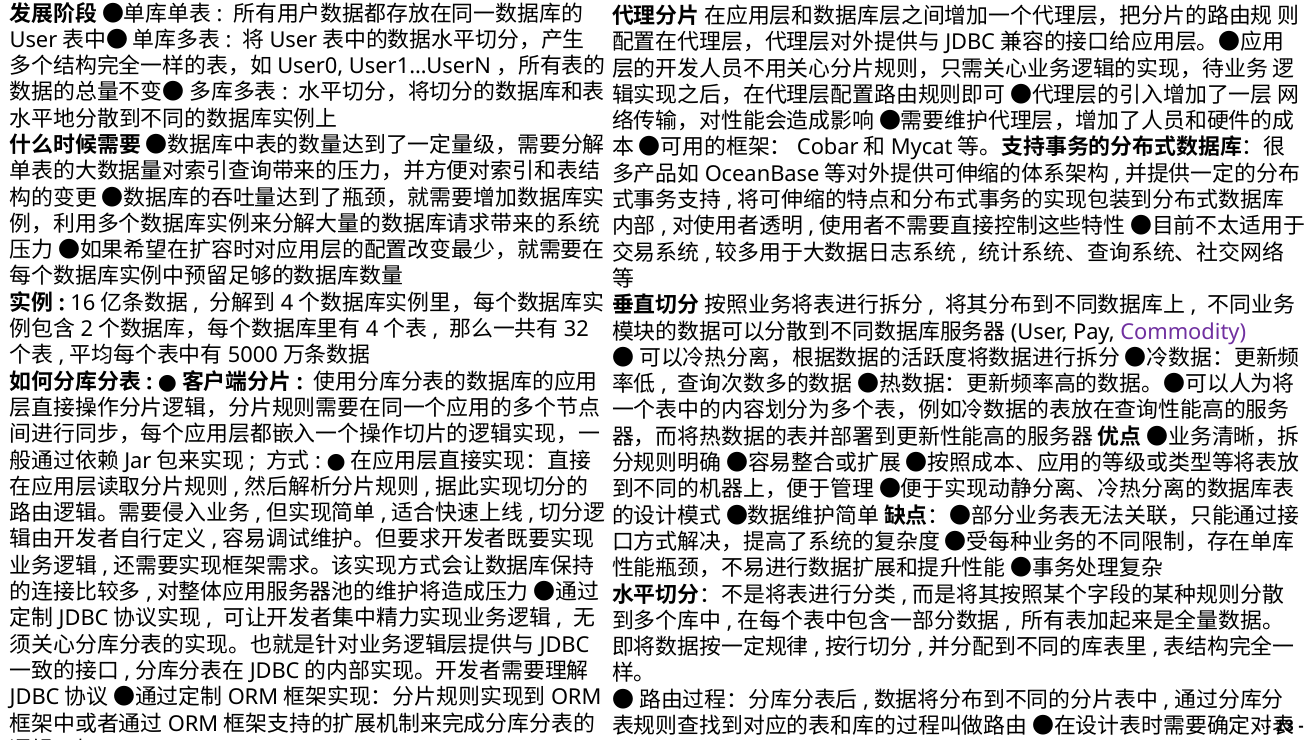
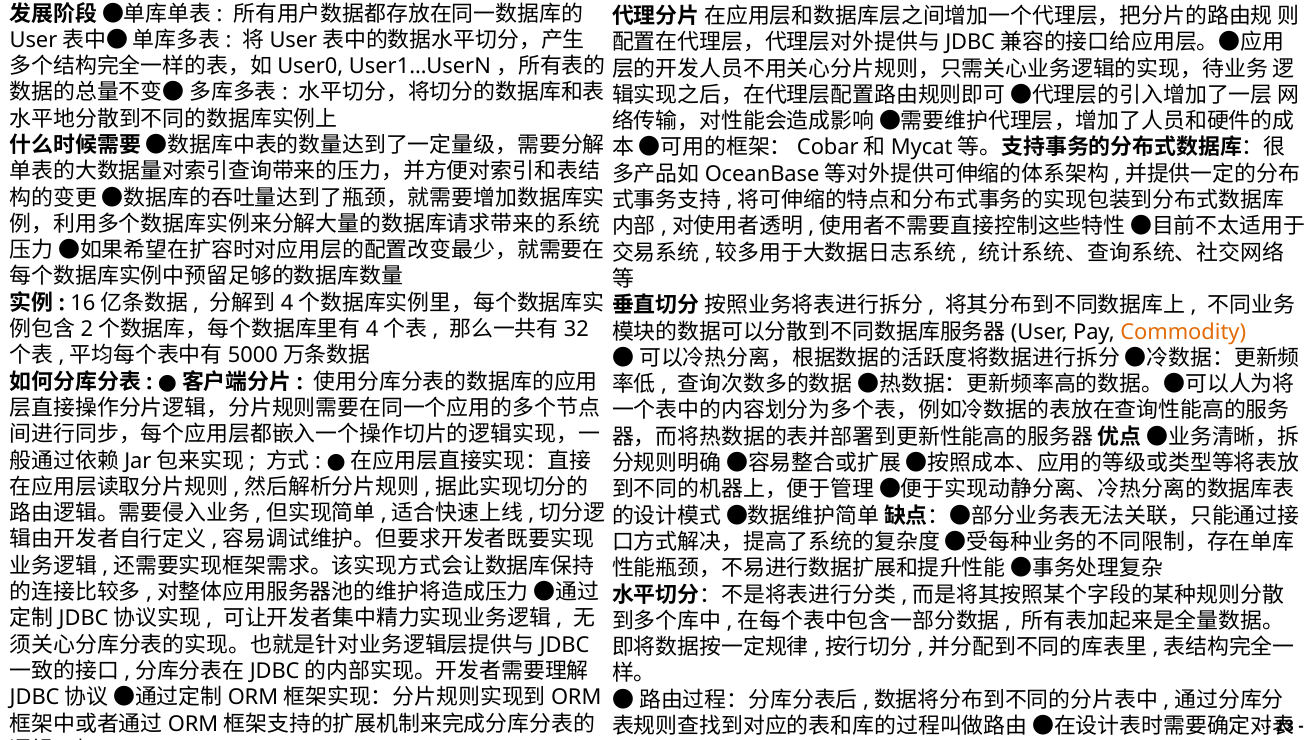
Commodity colour: purple -> orange (1183, 332)
